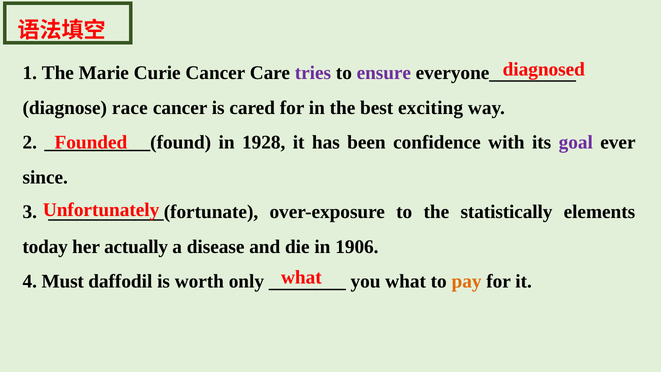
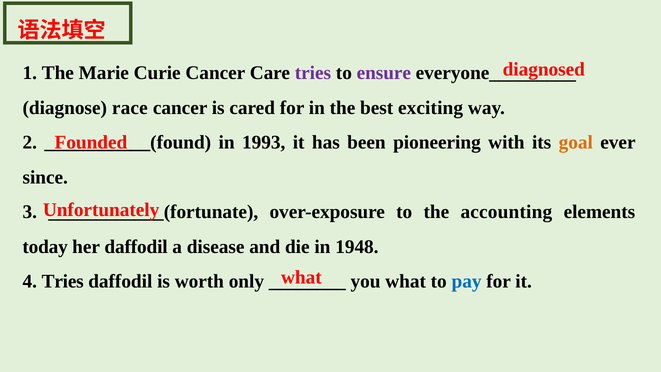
1928: 1928 -> 1993 (264, 143)
confidence: confidence -> pioneering (437, 143)
goal colour: purple -> orange (576, 143)
statistically: statistically -> accounting (506, 212)
her actually: actually -> daffodil (136, 247)
1906: 1906 -> 1948 (357, 247)
4 Must: Must -> Tries (63, 281)
pay colour: orange -> blue (467, 281)
